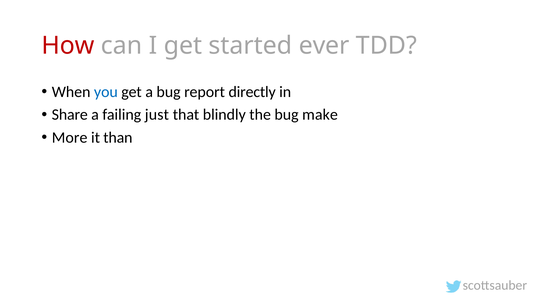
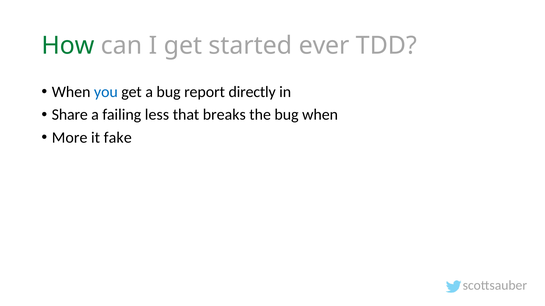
How colour: red -> green (68, 46)
just: just -> less (157, 115)
blindly: blindly -> breaks (224, 115)
bug make: make -> when (320, 115)
than: than -> fake (118, 138)
